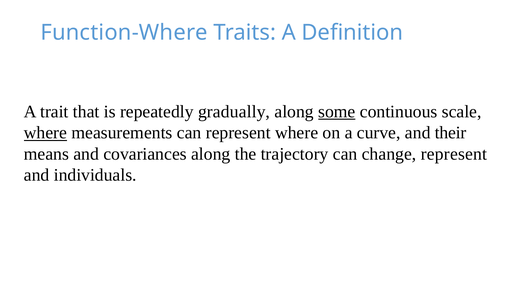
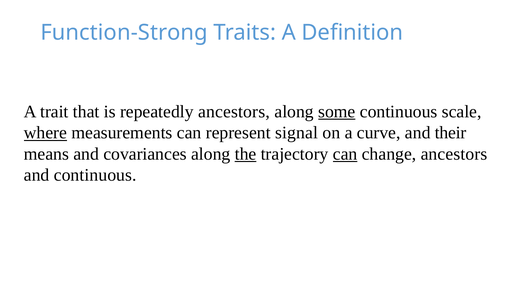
Function-Where: Function-Where -> Function-Strong (124, 32)
repeatedly gradually: gradually -> ancestors (234, 112)
represent where: where -> signal (297, 133)
the underline: none -> present (246, 154)
can underline: none -> present (345, 154)
change represent: represent -> ancestors (454, 154)
and individuals: individuals -> continuous (95, 175)
